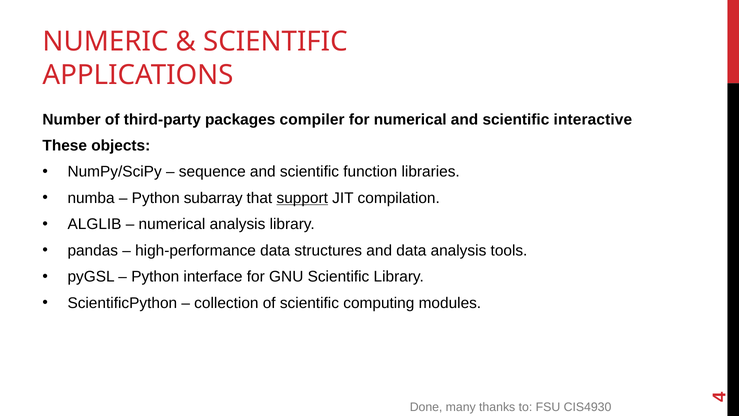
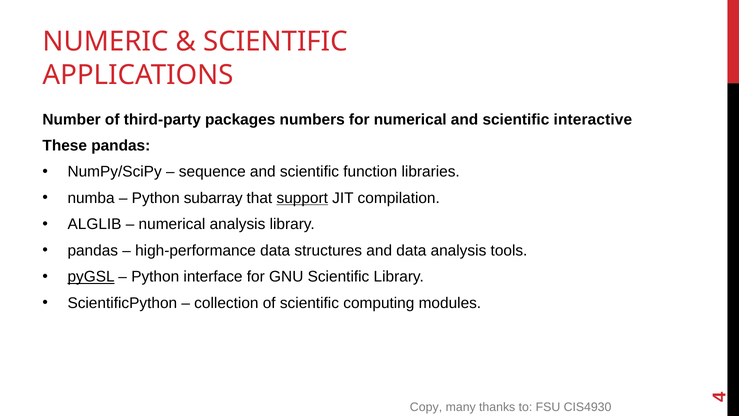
compiler: compiler -> numbers (312, 119)
These objects: objects -> pandas (121, 146)
pyGSL underline: none -> present (91, 277)
Done: Done -> Copy (426, 407)
